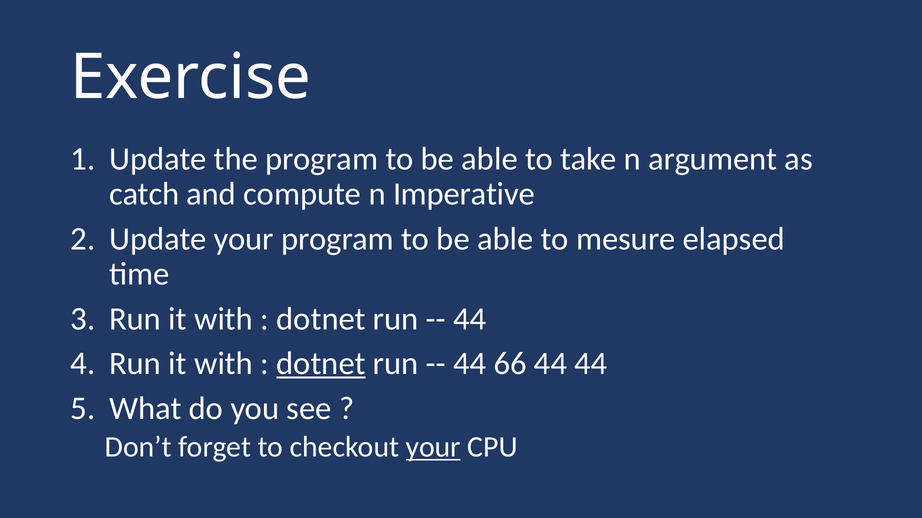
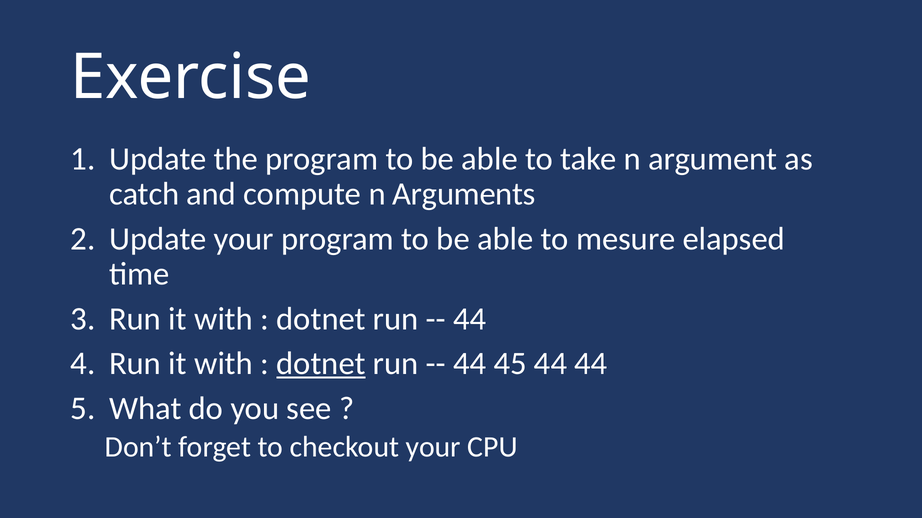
Imperative: Imperative -> Arguments (464, 194)
66: 66 -> 45 (510, 364)
your underline: present -> none (433, 447)
